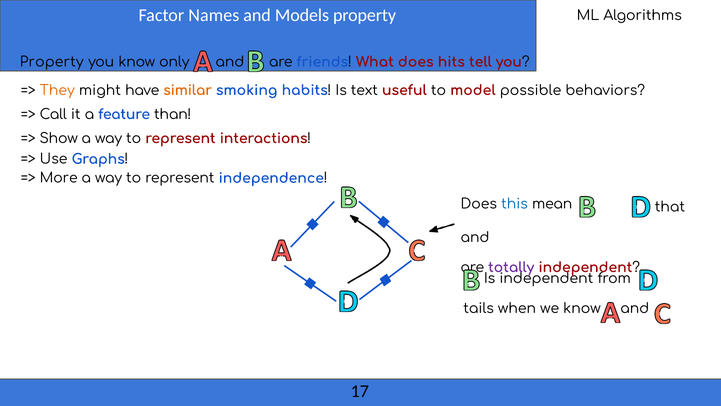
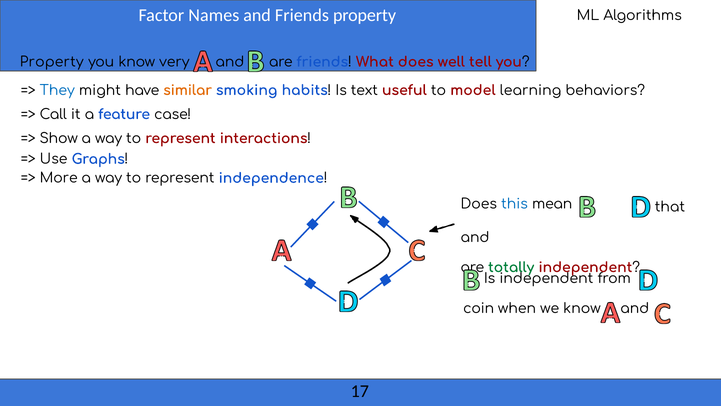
and Models: Models -> Friends (302, 15)
only: only -> very (174, 62)
hits: hits -> well (451, 62)
They colour: orange -> blue (57, 90)
possible: possible -> learning (531, 90)
than: than -> case (173, 114)
totally colour: purple -> green (511, 267)
tails: tails -> coin (479, 308)
